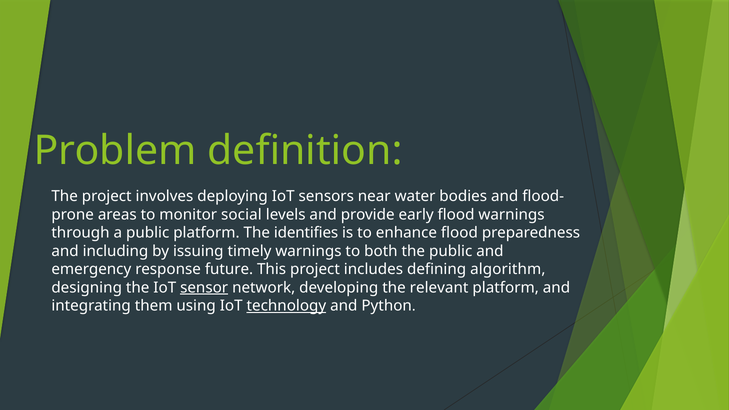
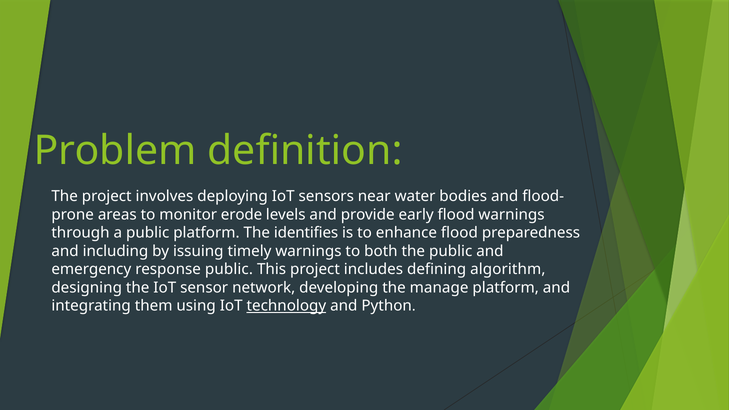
social: social -> erode (242, 215)
response future: future -> public (229, 269)
sensor underline: present -> none (204, 288)
relevant: relevant -> manage (439, 288)
